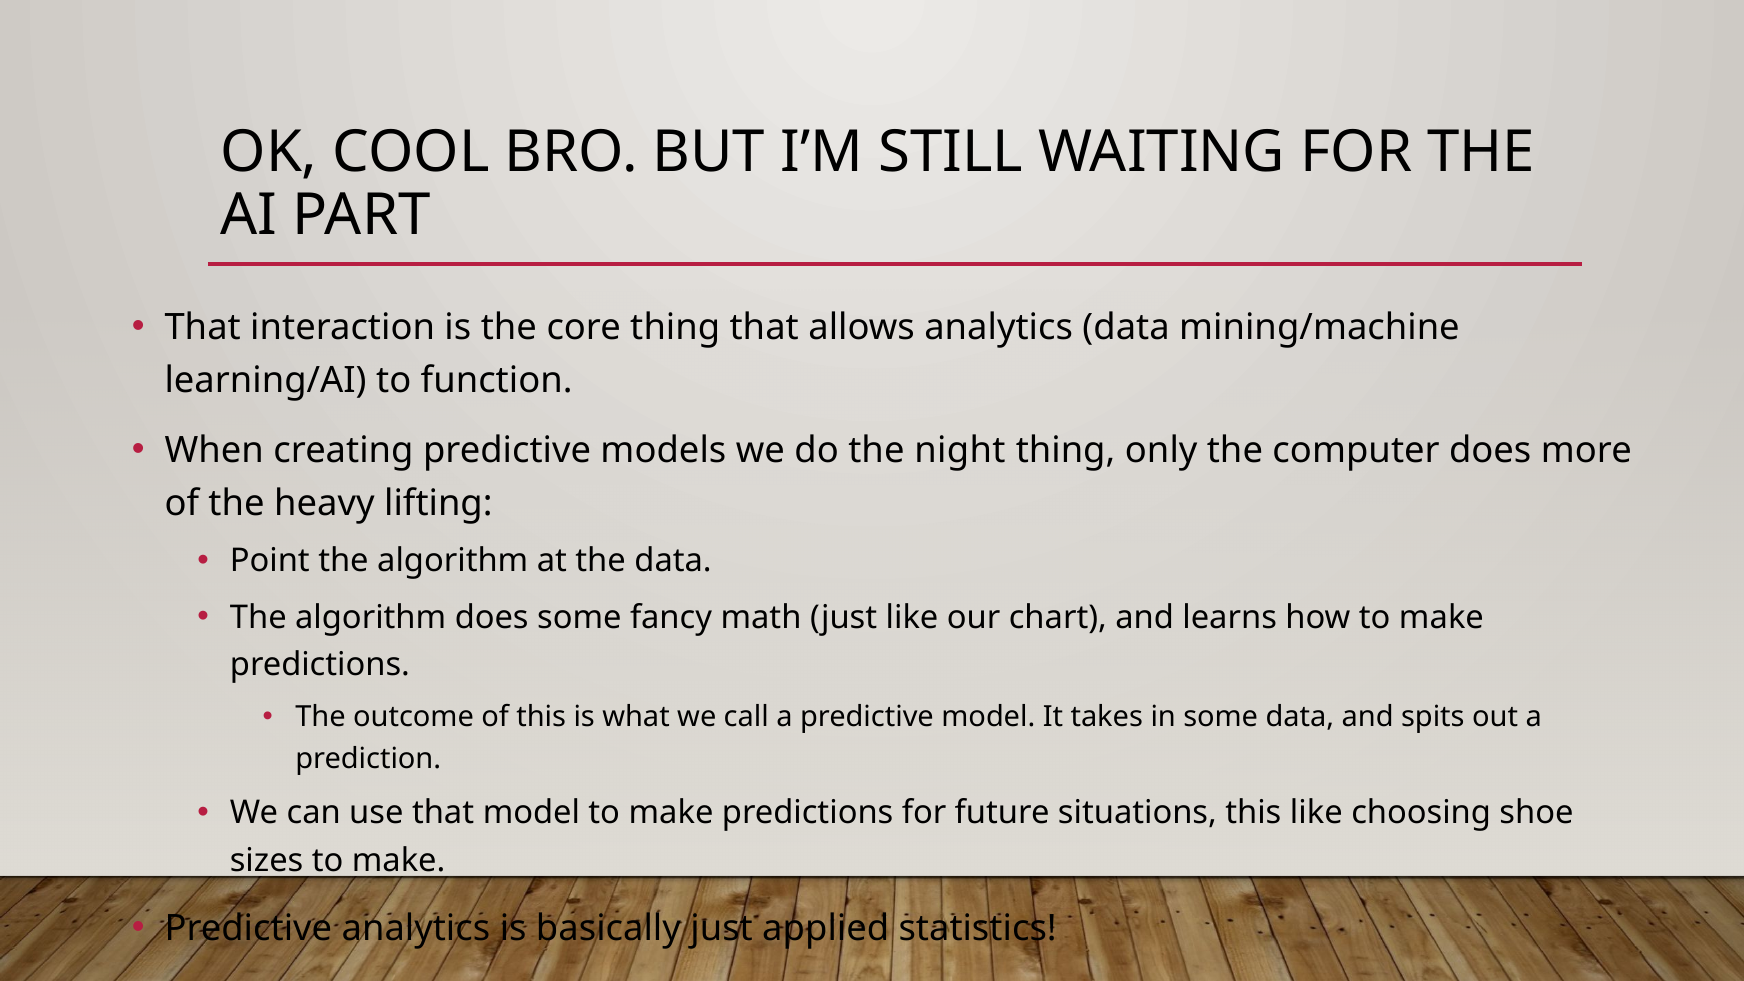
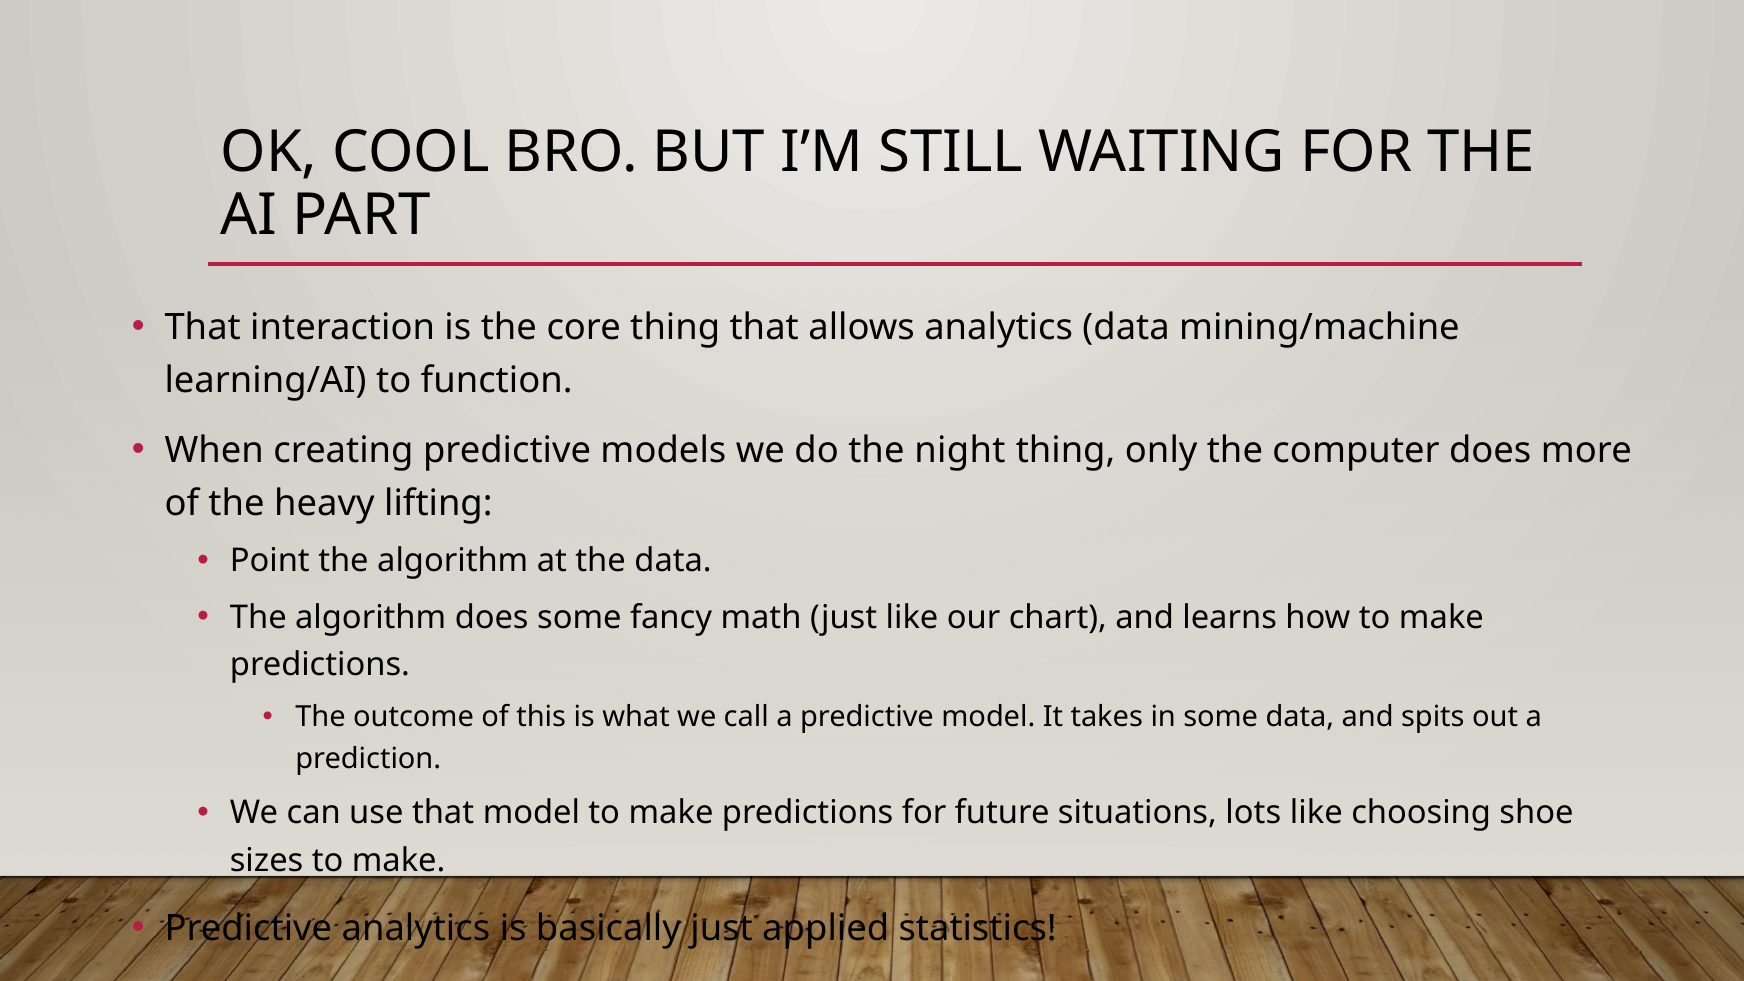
situations this: this -> lots (1253, 813)
